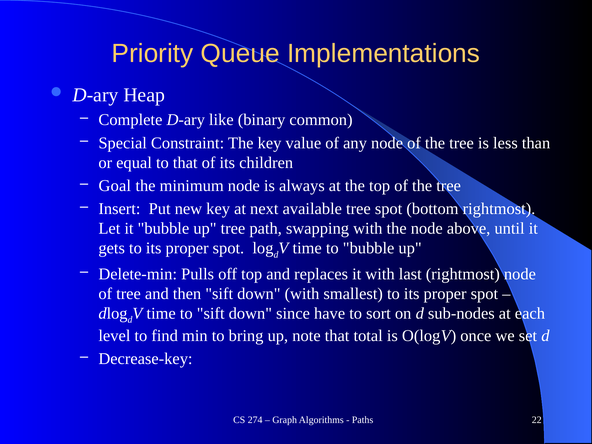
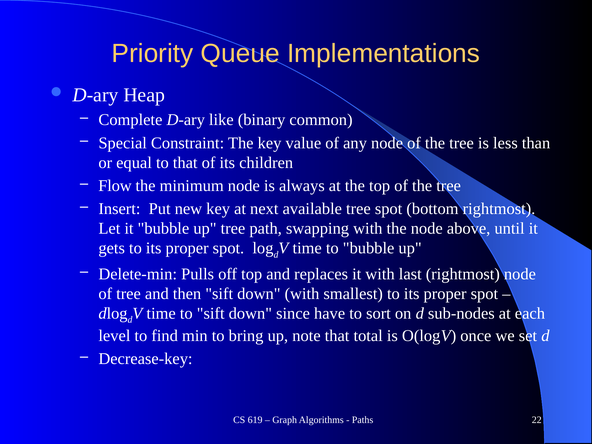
Goal: Goal -> Flow (115, 186)
274: 274 -> 619 (255, 420)
